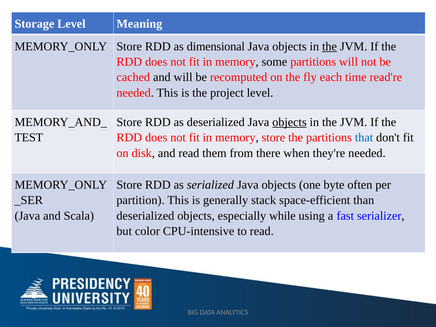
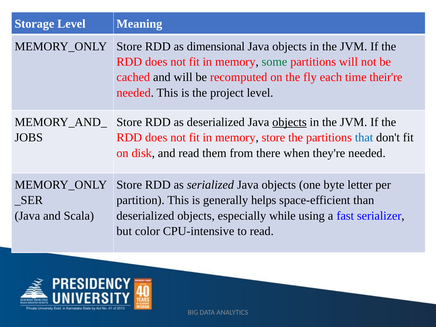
the underline: present -> none (330, 46)
some colour: black -> green (274, 62)
read're: read're -> their're (386, 77)
TEST: TEST -> JOBS (29, 138)
often: often -> letter (360, 185)
stack: stack -> helps (264, 200)
